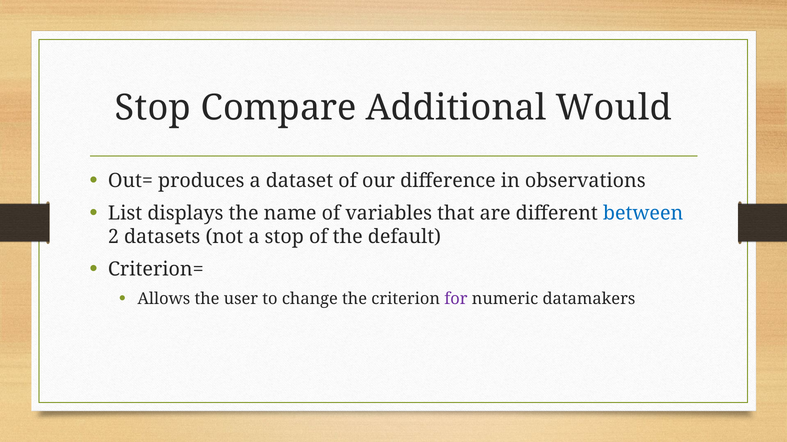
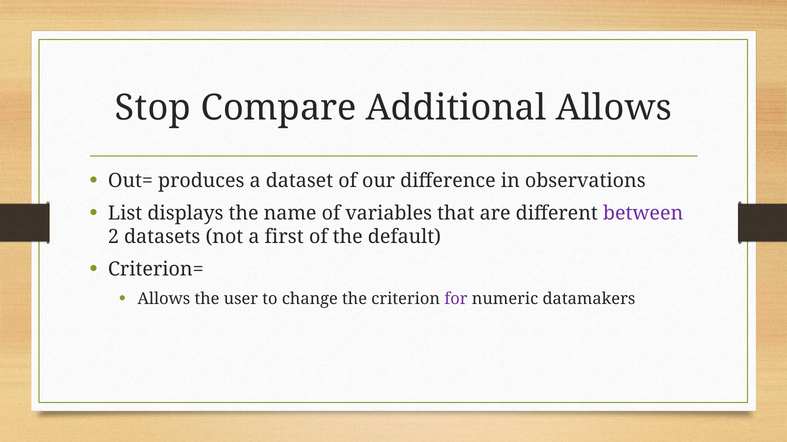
Additional Would: Would -> Allows (614, 108)
between colour: blue -> purple (643, 214)
a stop: stop -> first (284, 237)
